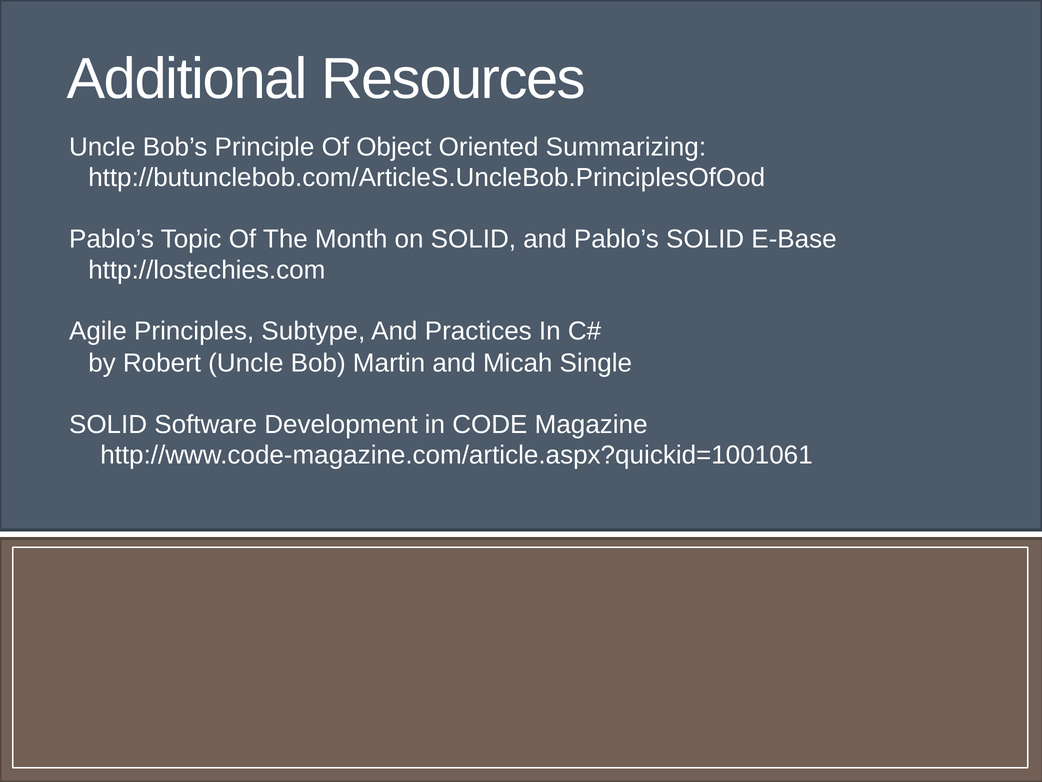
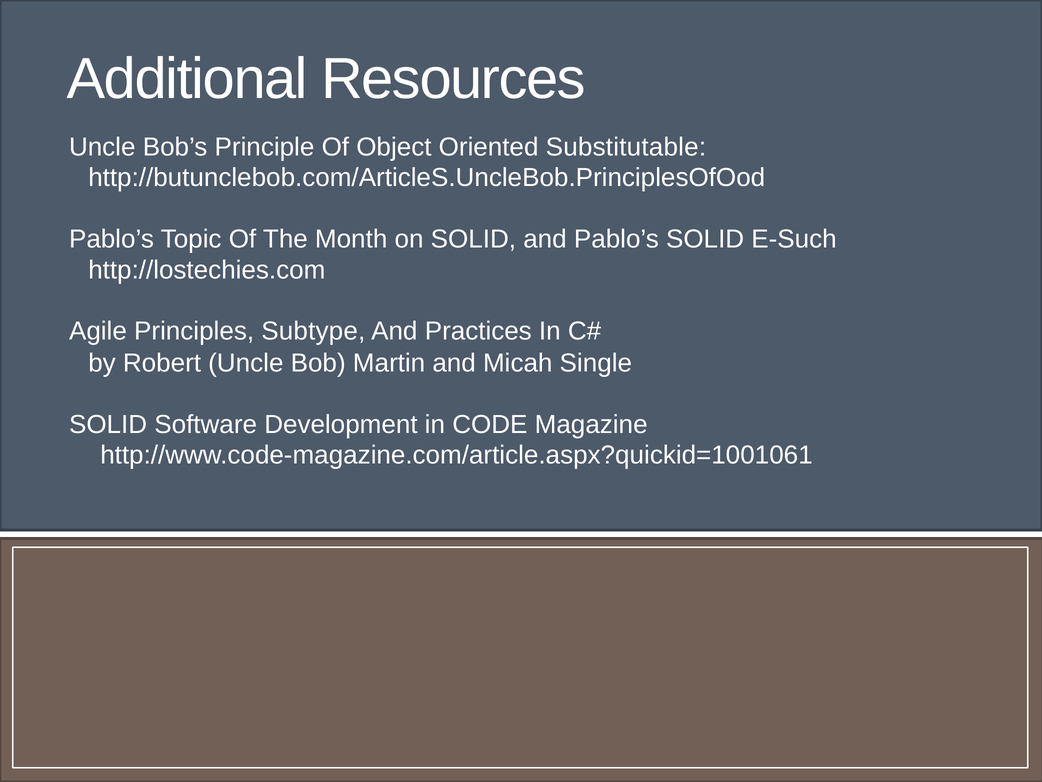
Summarizing: Summarizing -> Substitutable (626, 147)
E-Base: E-Base -> E-Such (794, 239)
